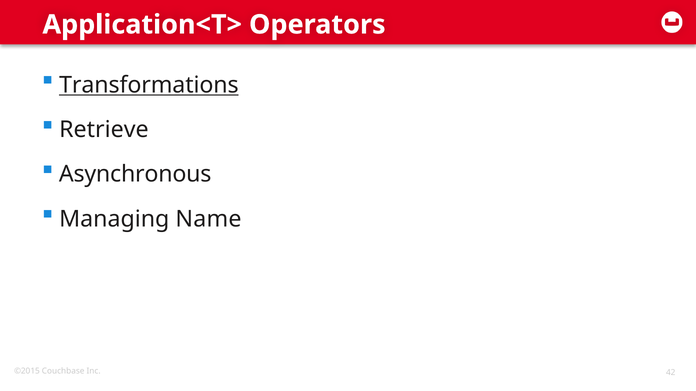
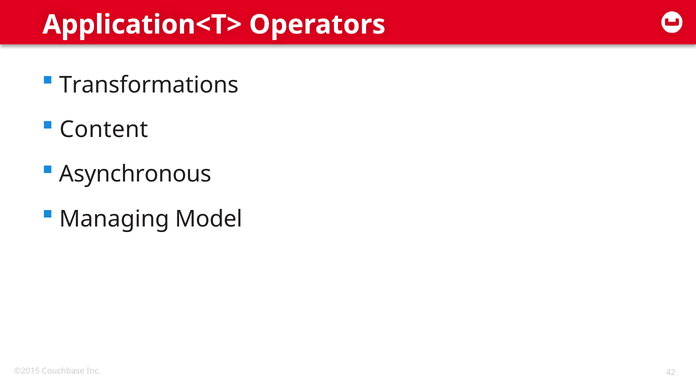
Transformations underline: present -> none (149, 85)
Retrieve: Retrieve -> Content (104, 130)
Name: Name -> Model (209, 219)
